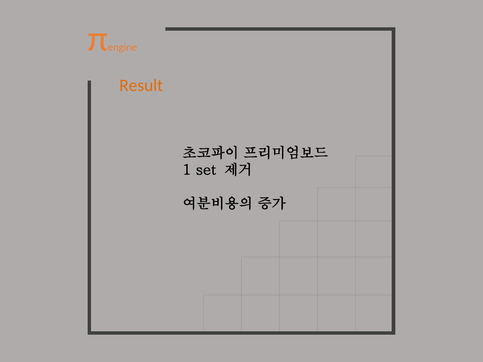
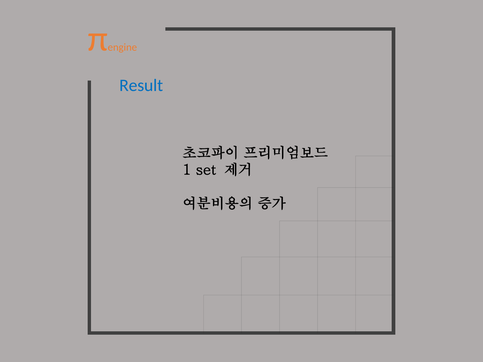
Result colour: orange -> blue (141, 86)
